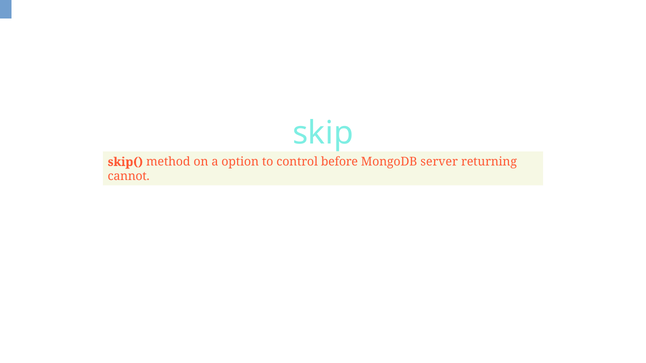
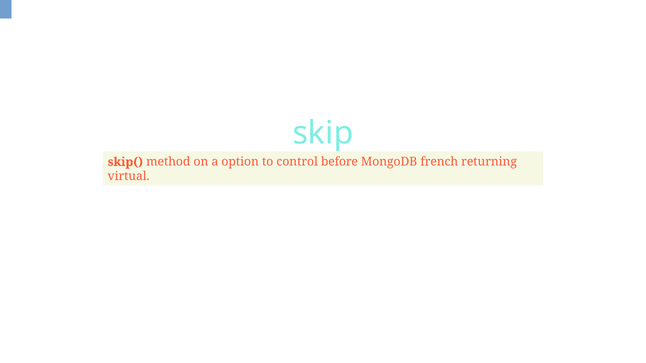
server: server -> french (439, 162)
cannot: cannot -> virtual (129, 177)
